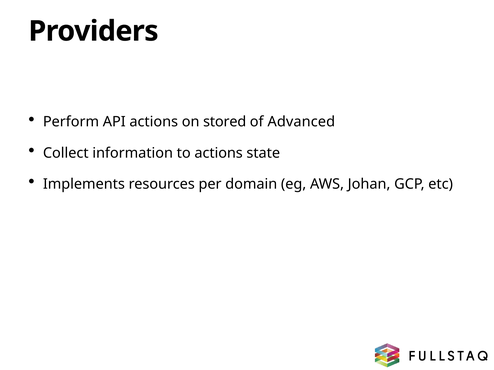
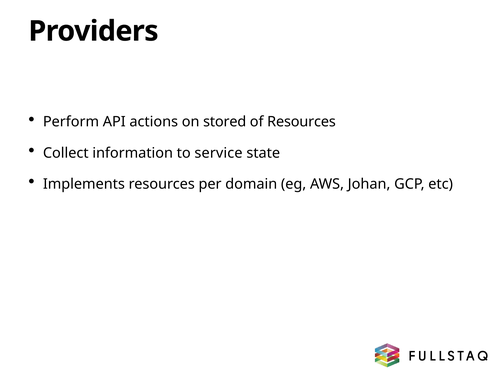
of Advanced: Advanced -> Resources (301, 122)
to actions: actions -> service (219, 153)
